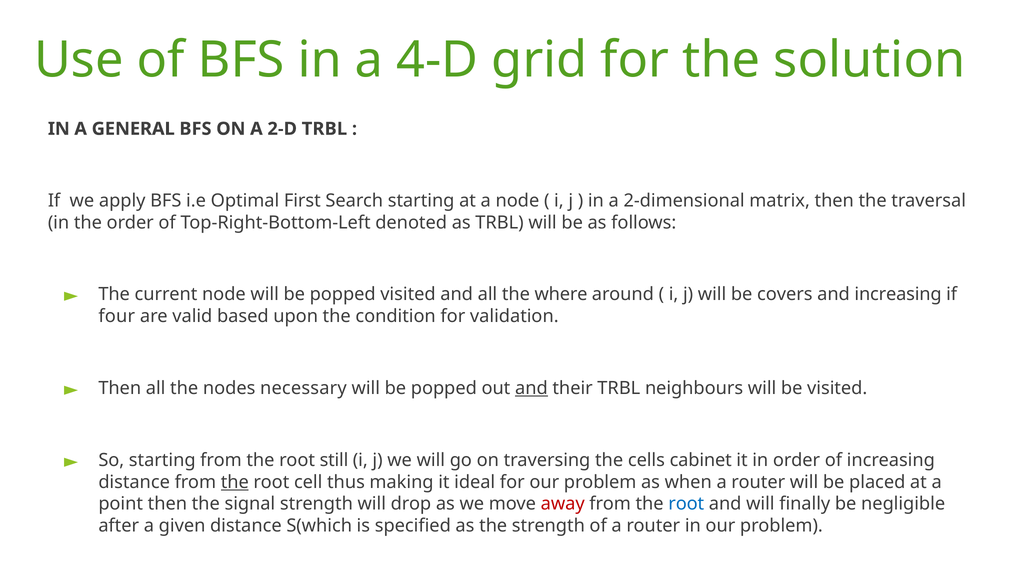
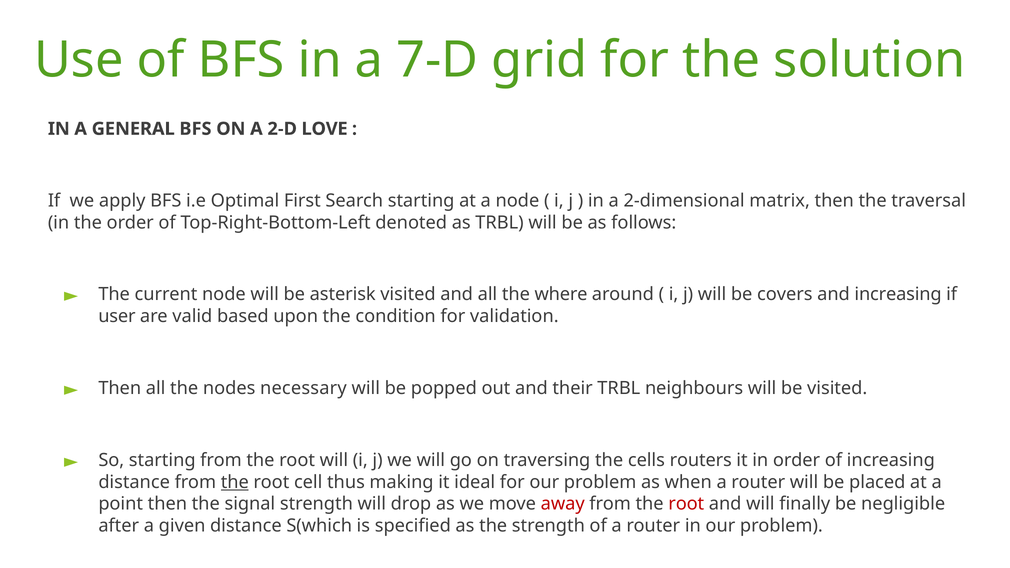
4-D: 4-D -> 7-D (437, 60)
2-D TRBL: TRBL -> LOVE (325, 129)
node will be popped: popped -> asterisk (343, 295)
four: four -> user (117, 316)
and underline: present -> none (531, 388)
root still: still -> will (334, 460)
cabinet: cabinet -> routers (701, 460)
root colour: blue -> red (686, 504)
